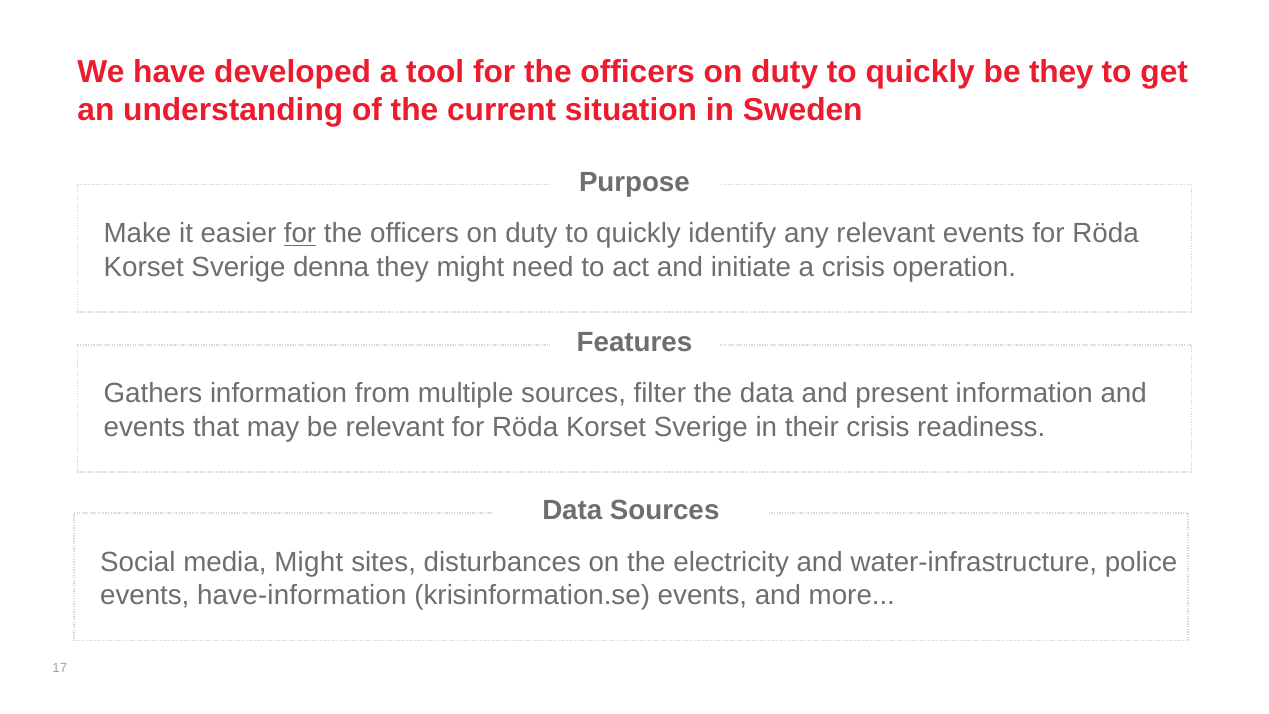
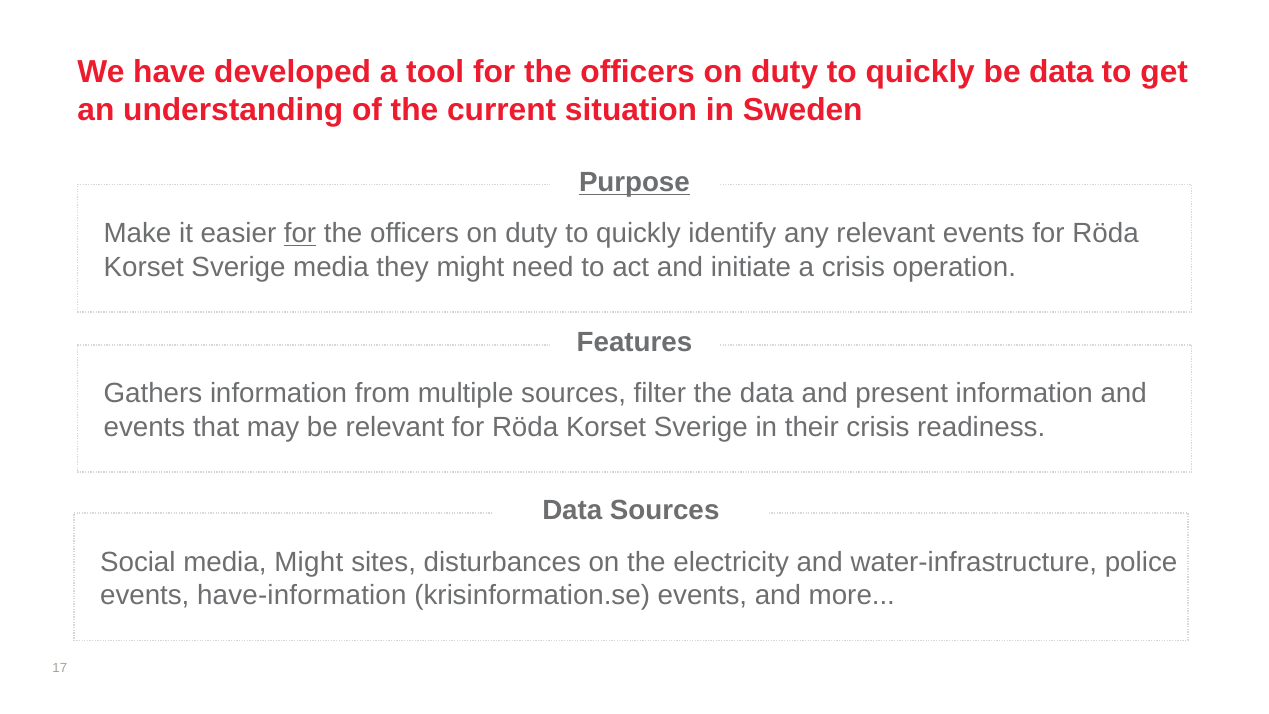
be they: they -> data (1061, 72)
Purpose underline: none -> present (634, 183)
Sverige denna: denna -> media (331, 267)
